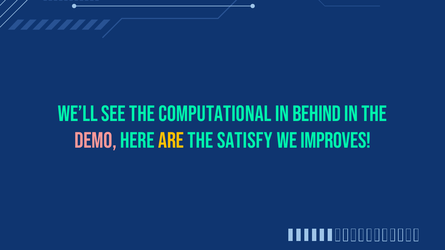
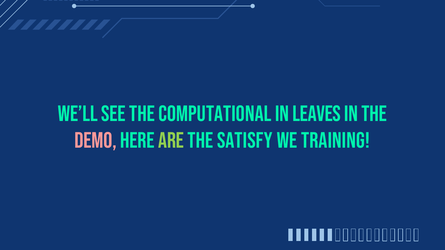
behind: behind -> leaves (317, 114)
are colour: yellow -> light green (171, 141)
improves: improves -> training (335, 141)
